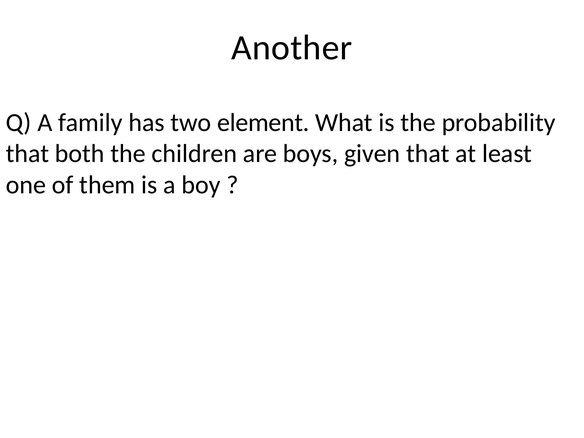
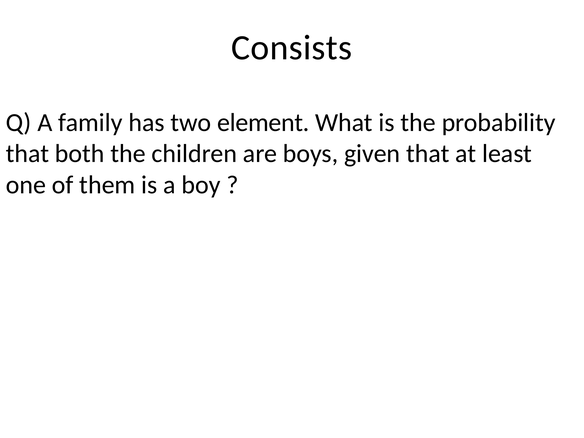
Another: Another -> Consists (292, 48)
